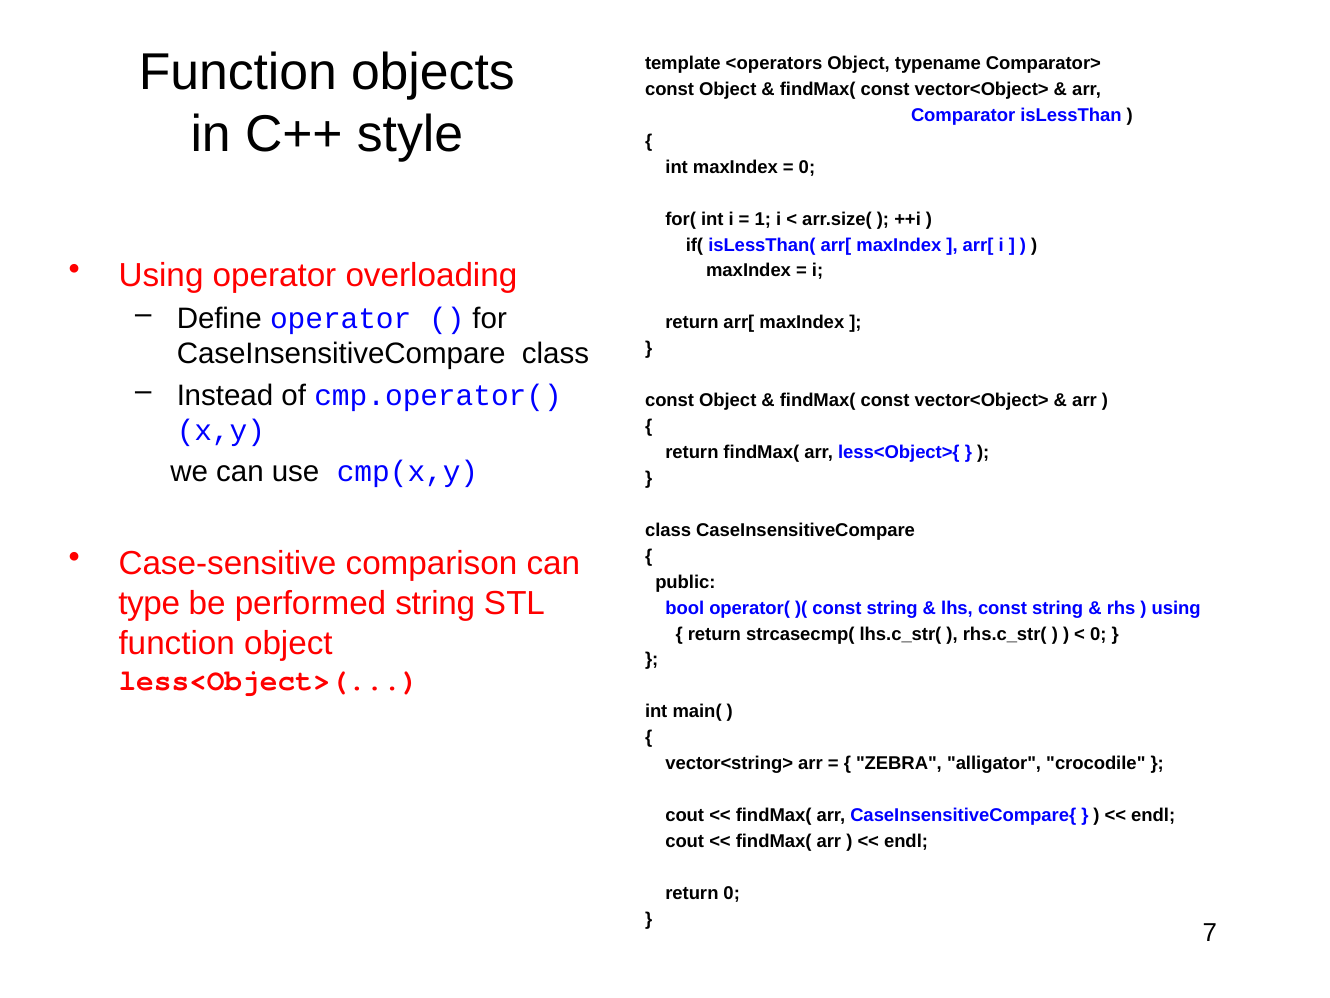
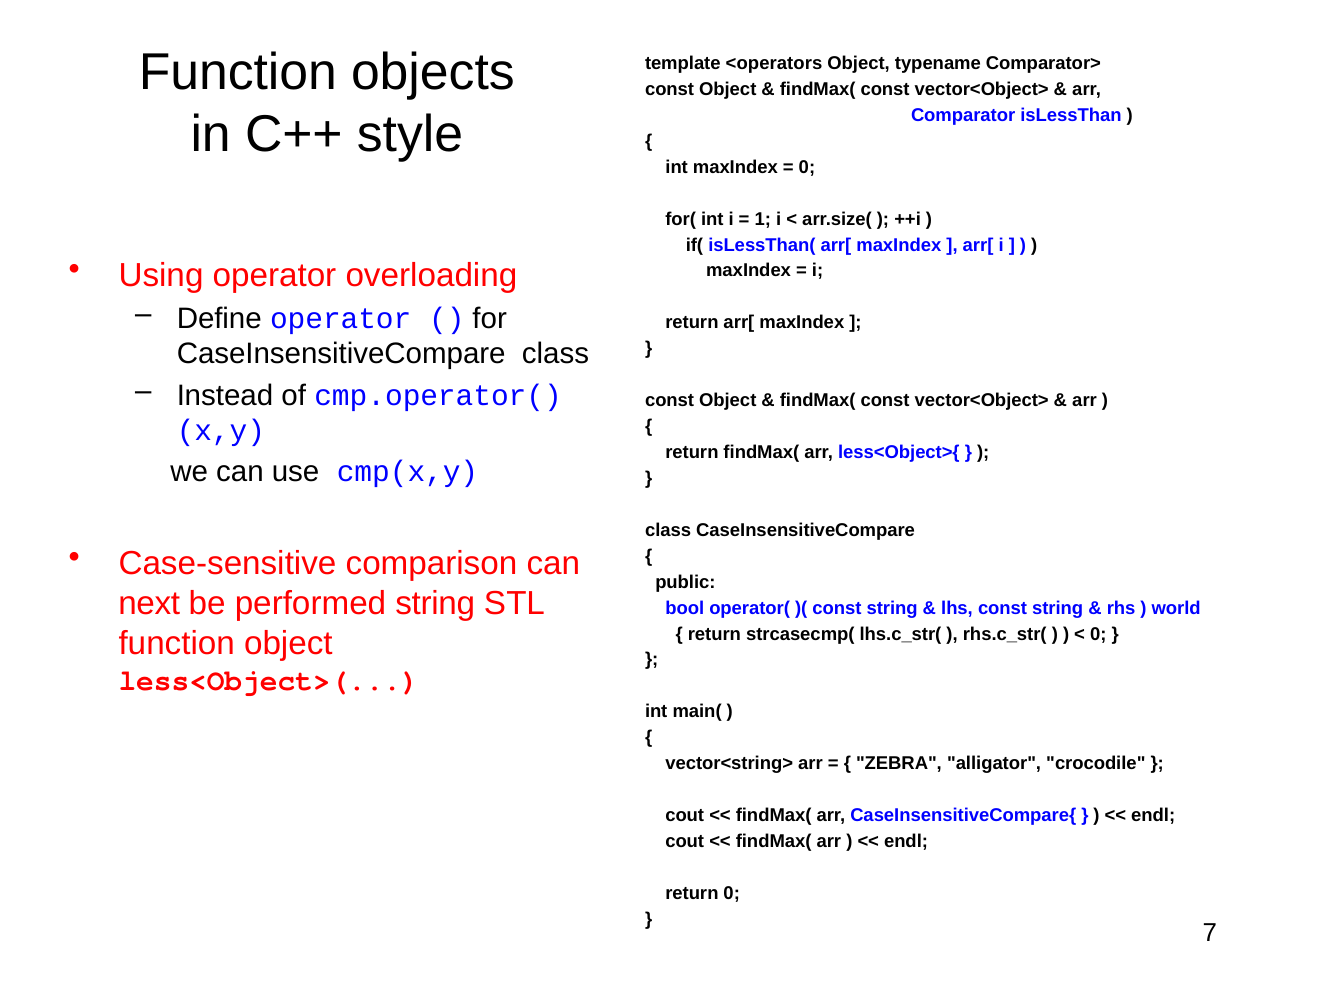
type: type -> next (149, 603)
using: using -> world (1176, 608)
